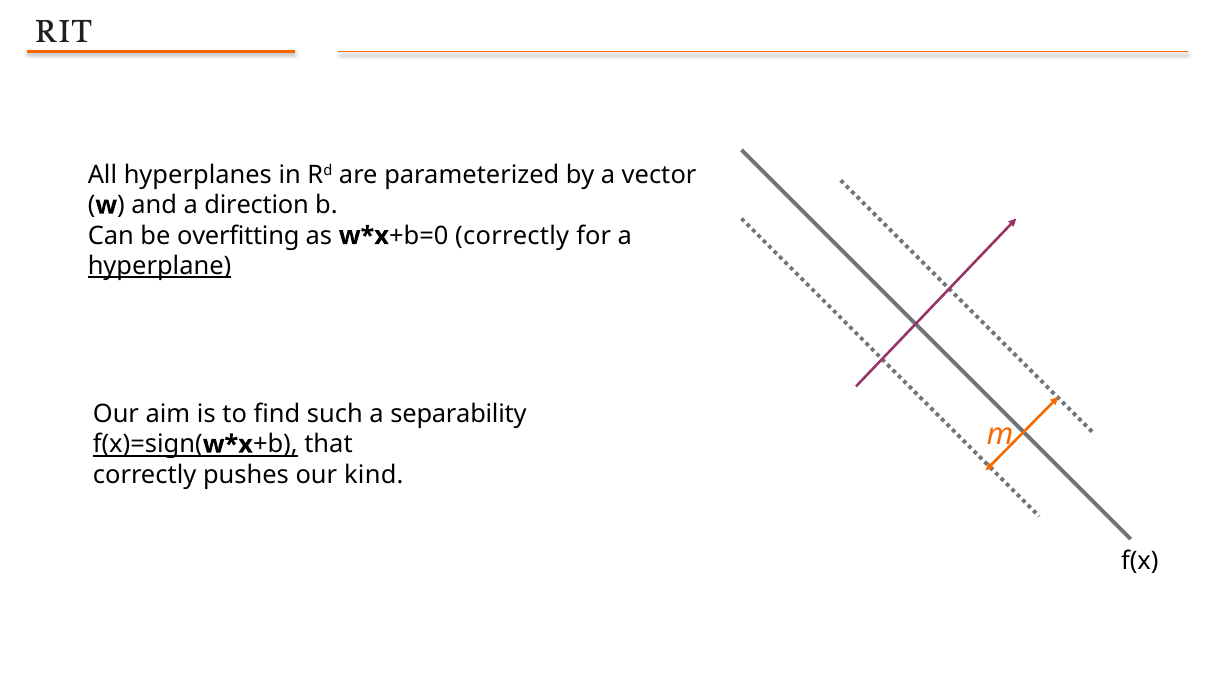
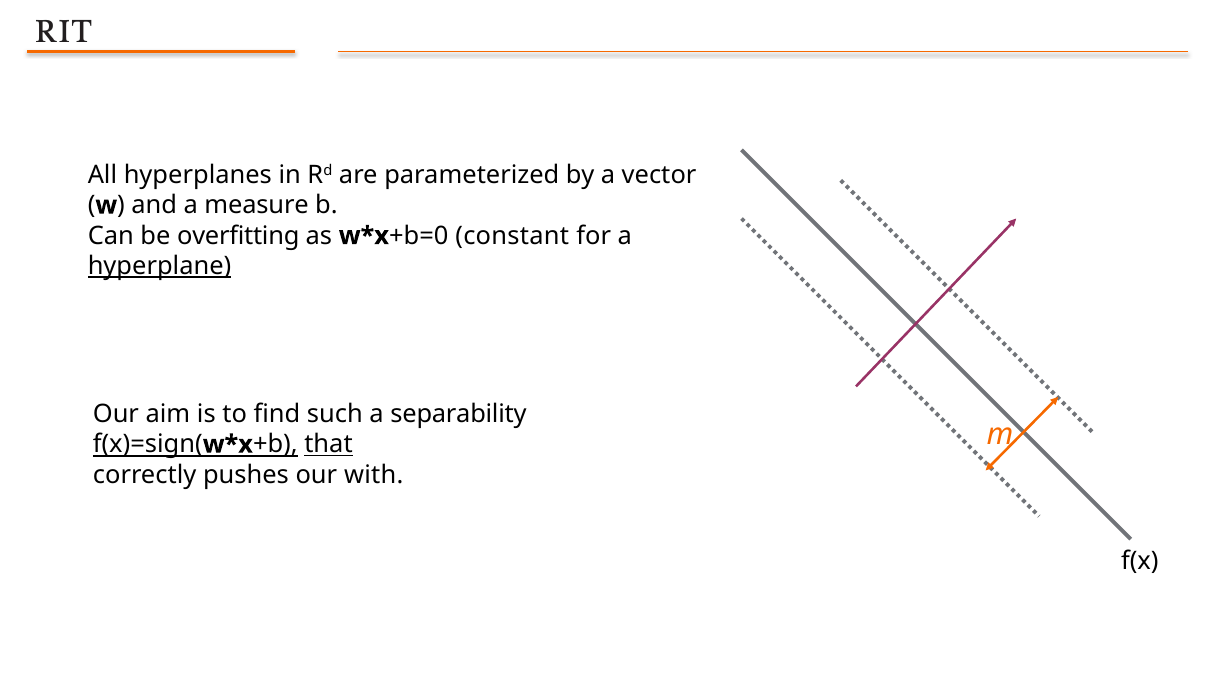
direction: direction -> measure (257, 205)
correctly: correctly -> constant (512, 236)
that underline: none -> present (328, 444)
kind: kind -> with (374, 475)
